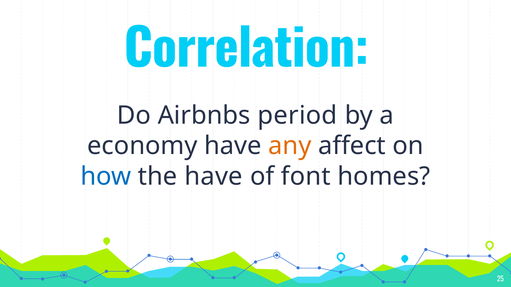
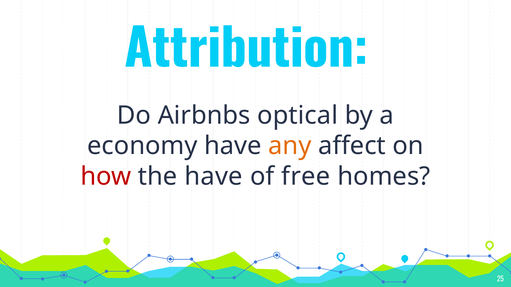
Correlation: Correlation -> Attribution (246, 50)
period: period -> optical (298, 115)
how colour: blue -> red (106, 177)
font: font -> free (306, 177)
